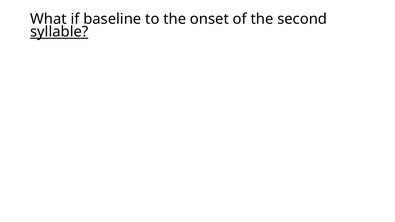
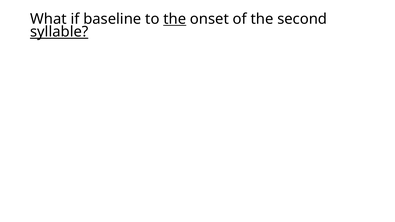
the underline: none -> present (175, 19)
